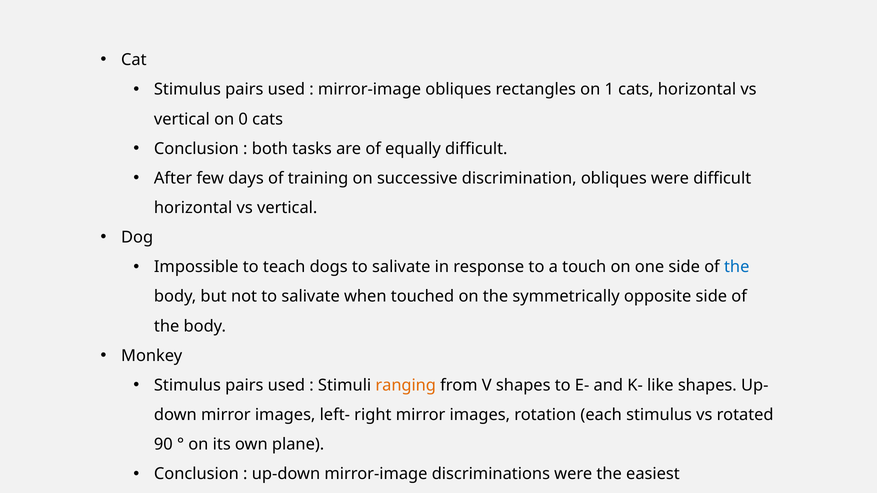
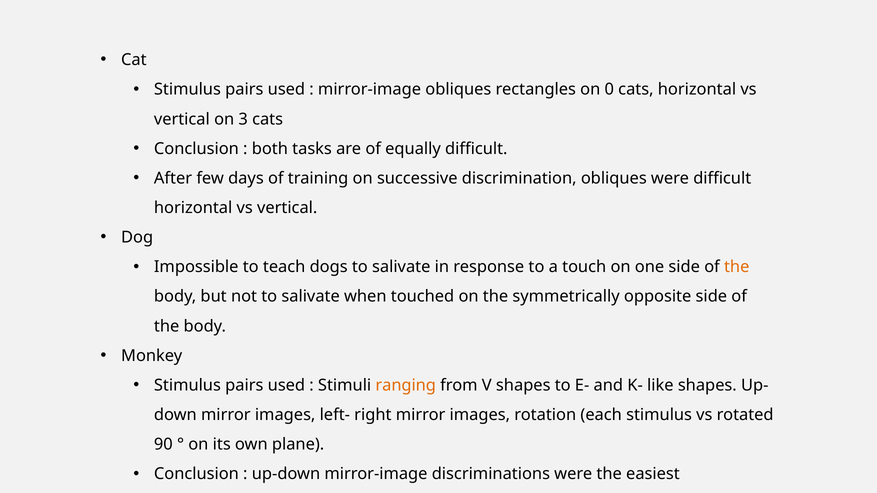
1: 1 -> 0 (609, 90)
0: 0 -> 3 (243, 119)
the colour: blue -> orange (737, 267)
